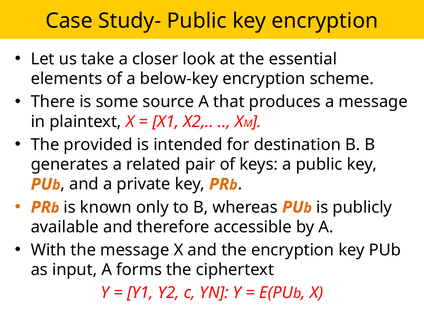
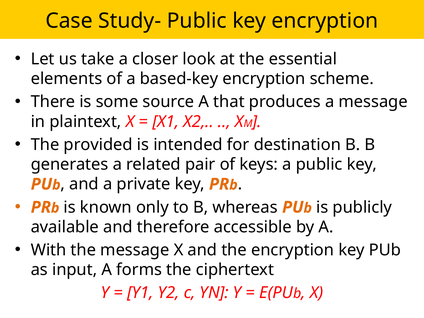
below-key: below-key -> based-key (179, 79)
